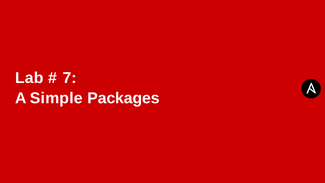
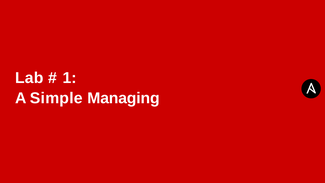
7: 7 -> 1 (70, 78)
Packages: Packages -> Managing (124, 98)
